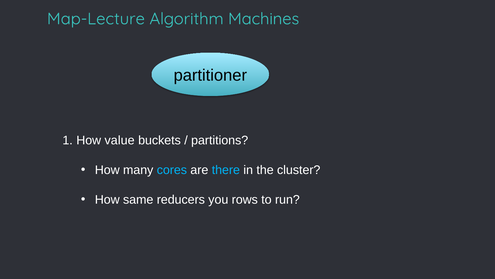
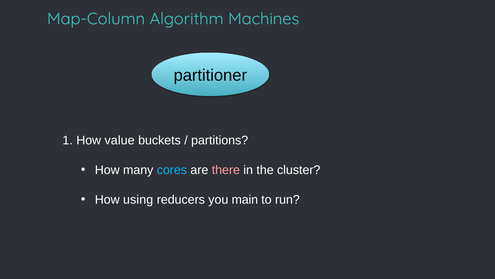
Map-Lecture: Map-Lecture -> Map-Column (96, 19)
there colour: light blue -> pink (226, 170)
same: same -> using (138, 199)
rows: rows -> main (245, 199)
